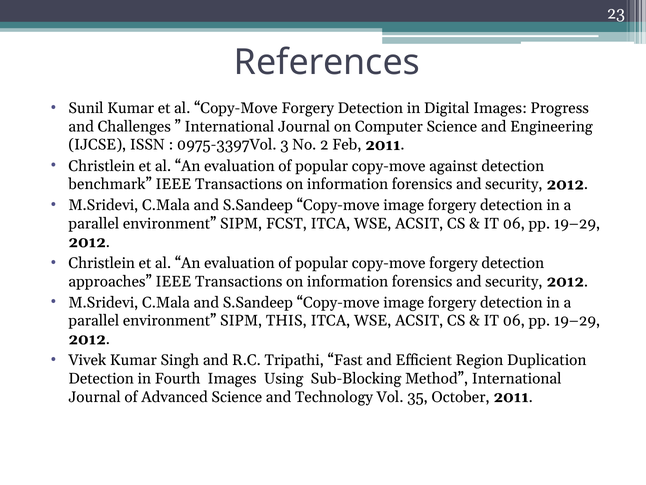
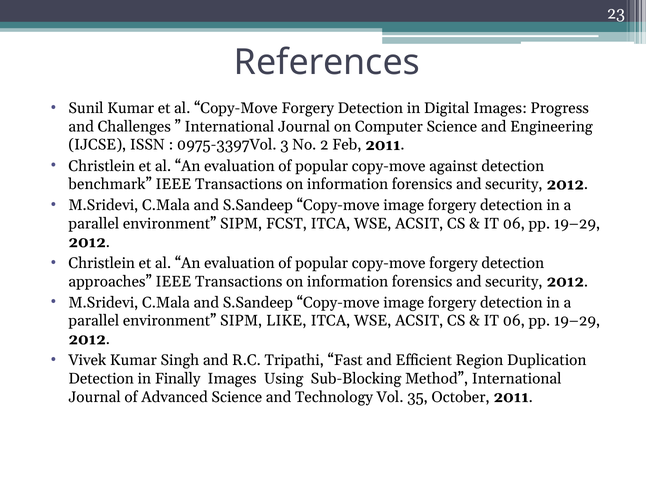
THIS: THIS -> LIKE (286, 321)
Fourth: Fourth -> Finally (178, 378)
